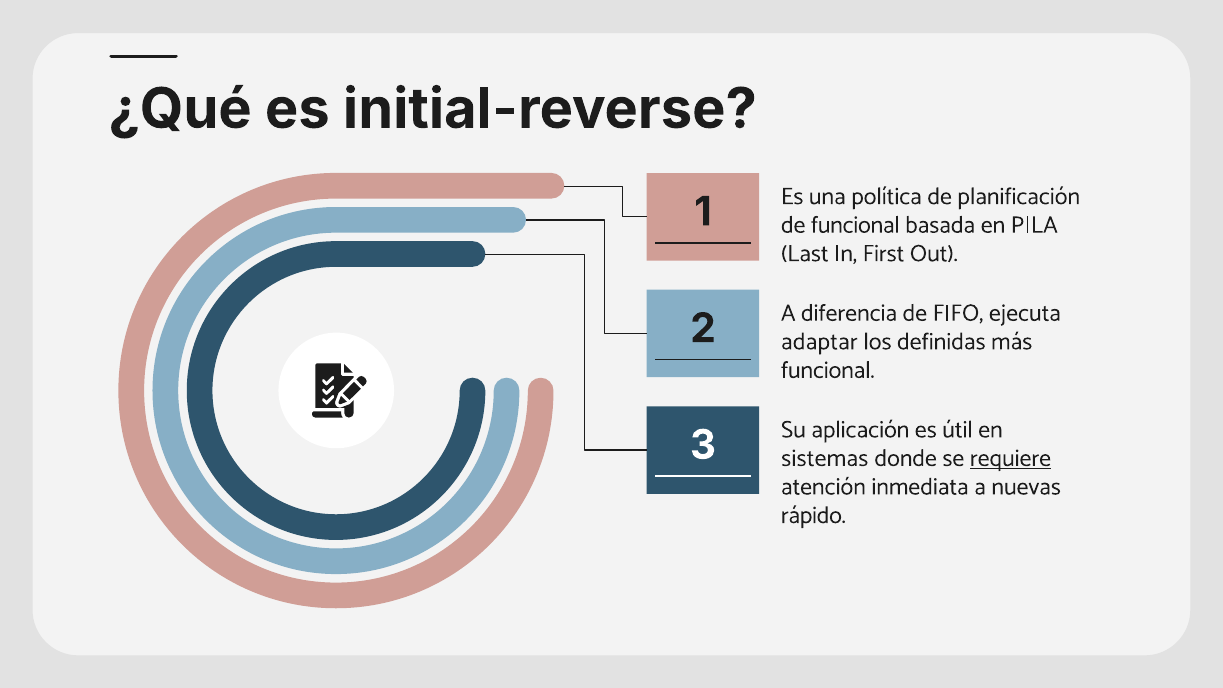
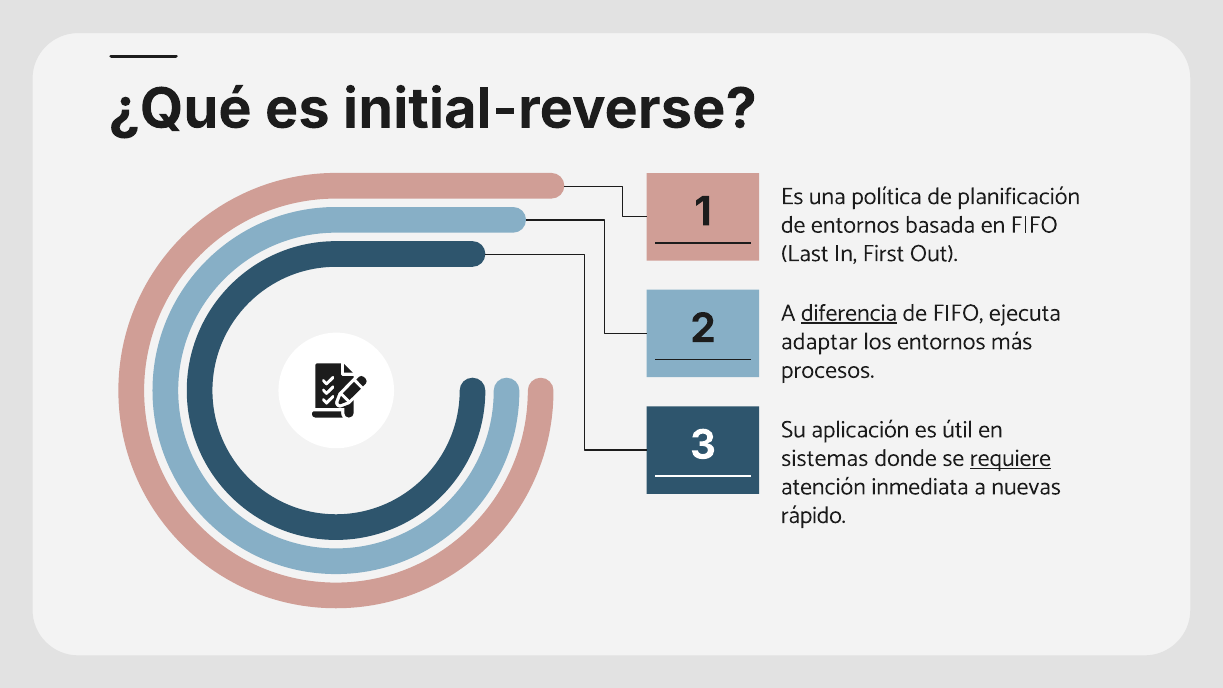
de funcional: funcional -> entornos (855, 225)
en PILA: PILA -> FIFO (1034, 225)
diferencia underline: none -> present (849, 313)
los definidas: definidas -> entornos (941, 341)
funcional: funcional -> procesos (828, 370)
